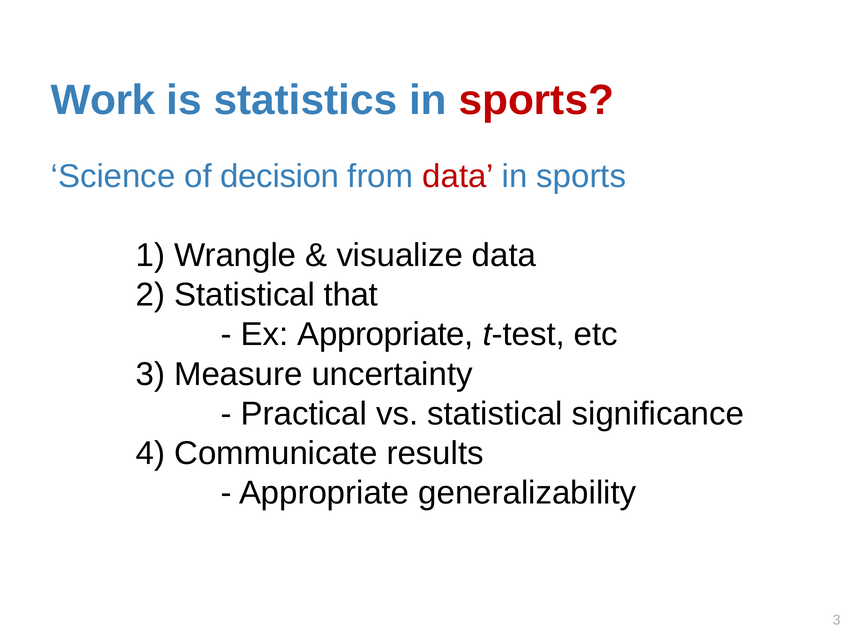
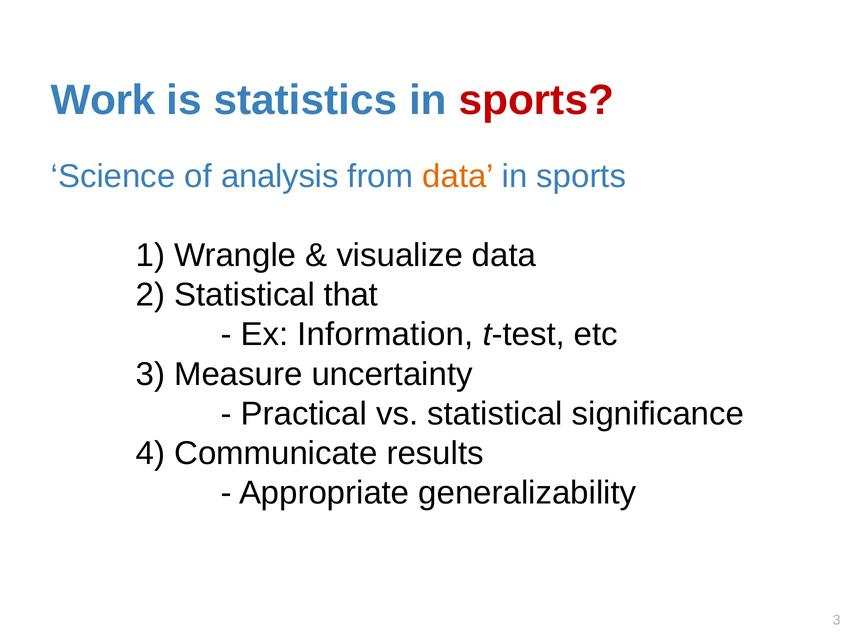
decision: decision -> analysis (280, 176)
data colour: red -> orange (458, 176)
Ex Appropriate: Appropriate -> Information (385, 335)
